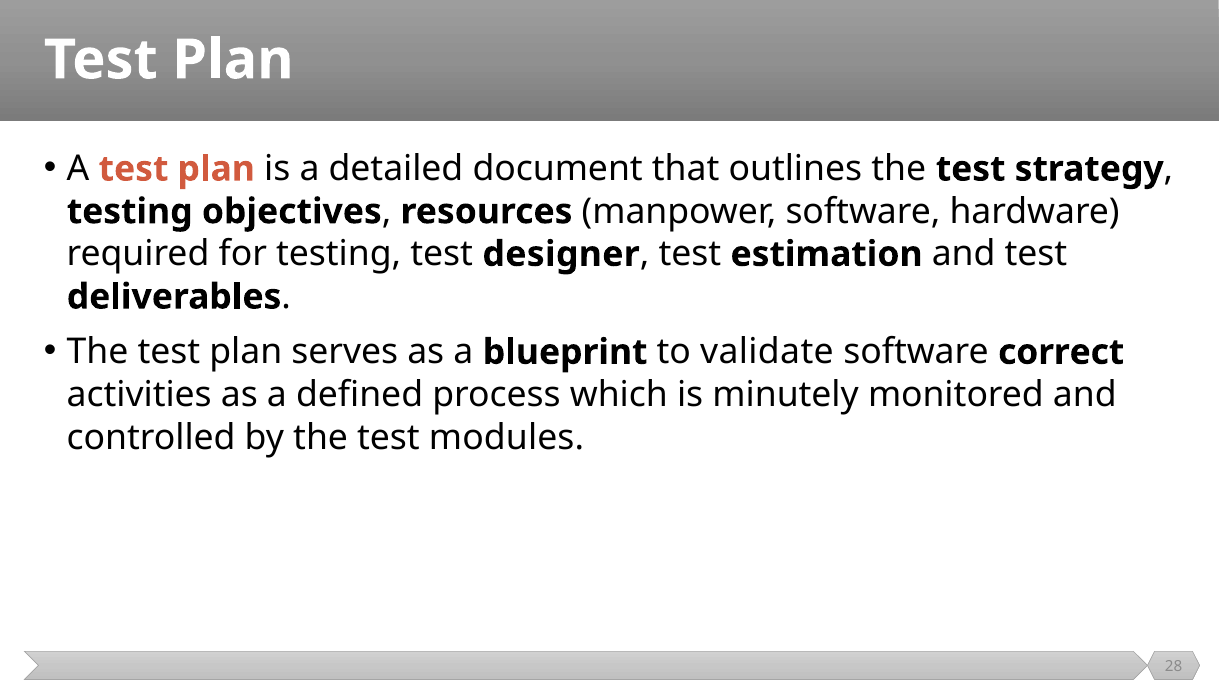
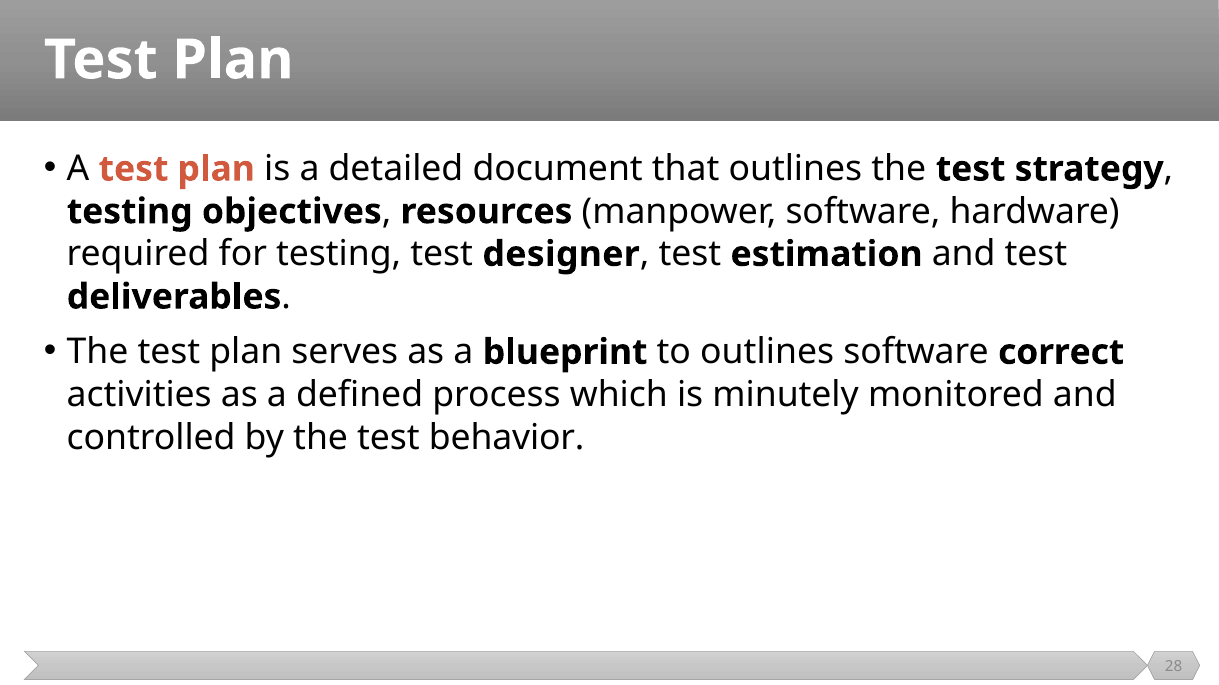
to validate: validate -> outlines (767, 353)
modules: modules -> behavior (507, 438)
